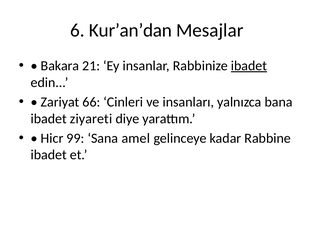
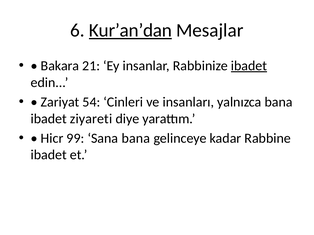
Kur’an’dan underline: none -> present (130, 30)
66: 66 -> 54 (91, 102)
Sana amel: amel -> bana (136, 138)
